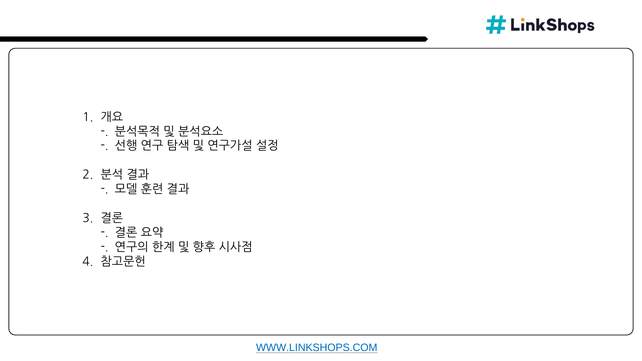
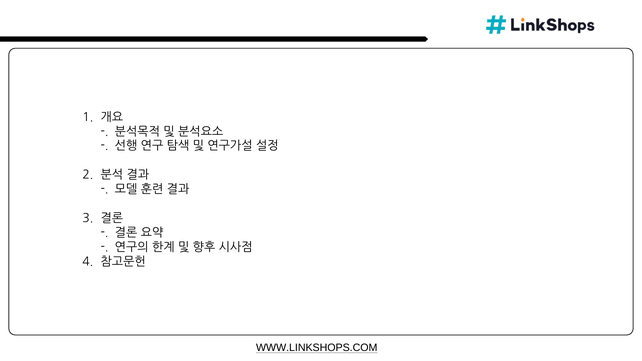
WWW.LINKSHOPS.COM colour: blue -> black (317, 348)
